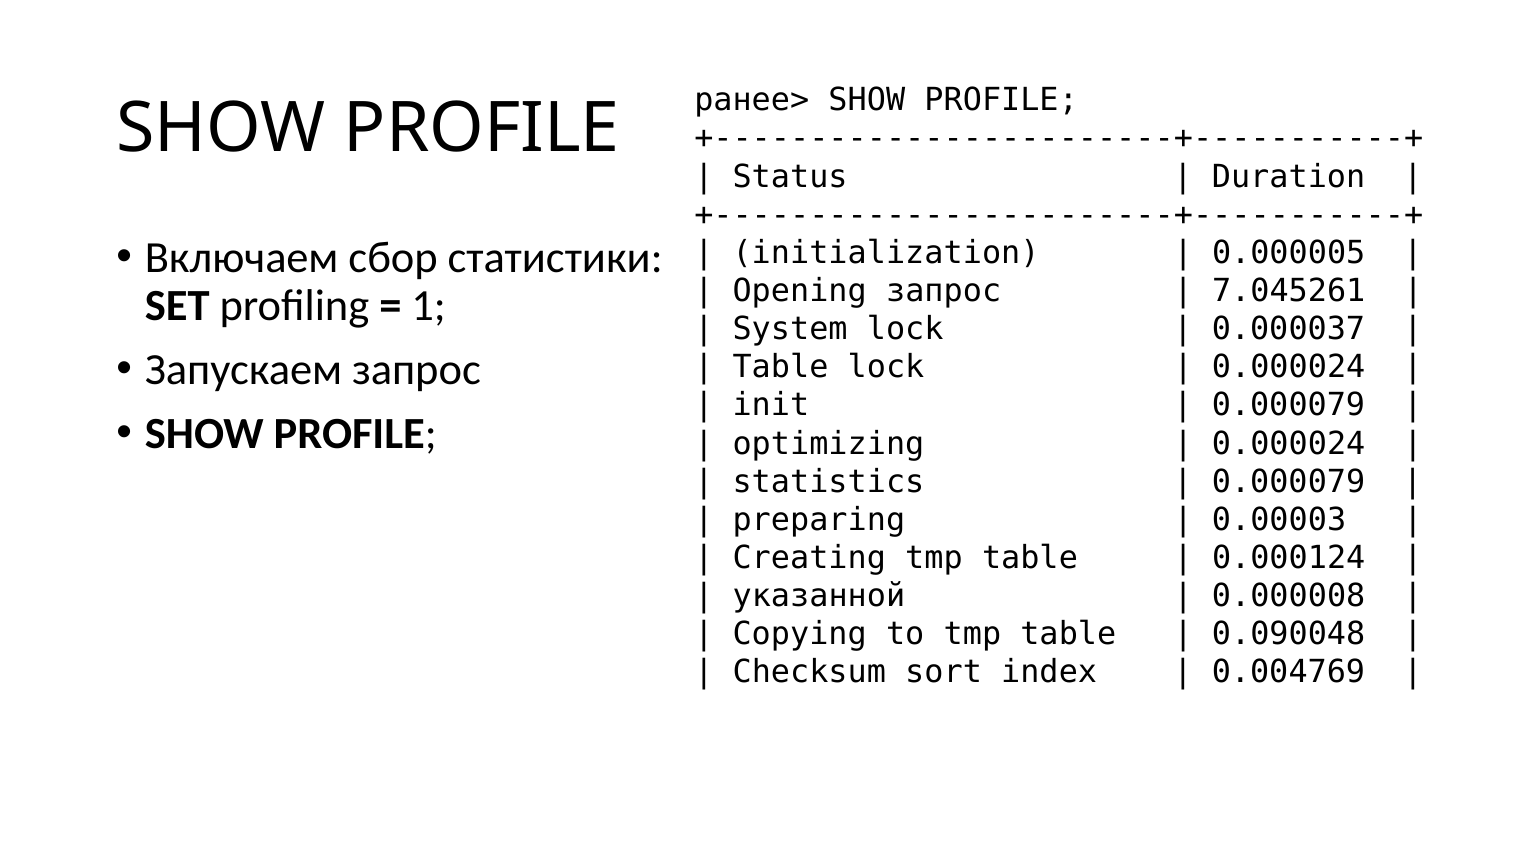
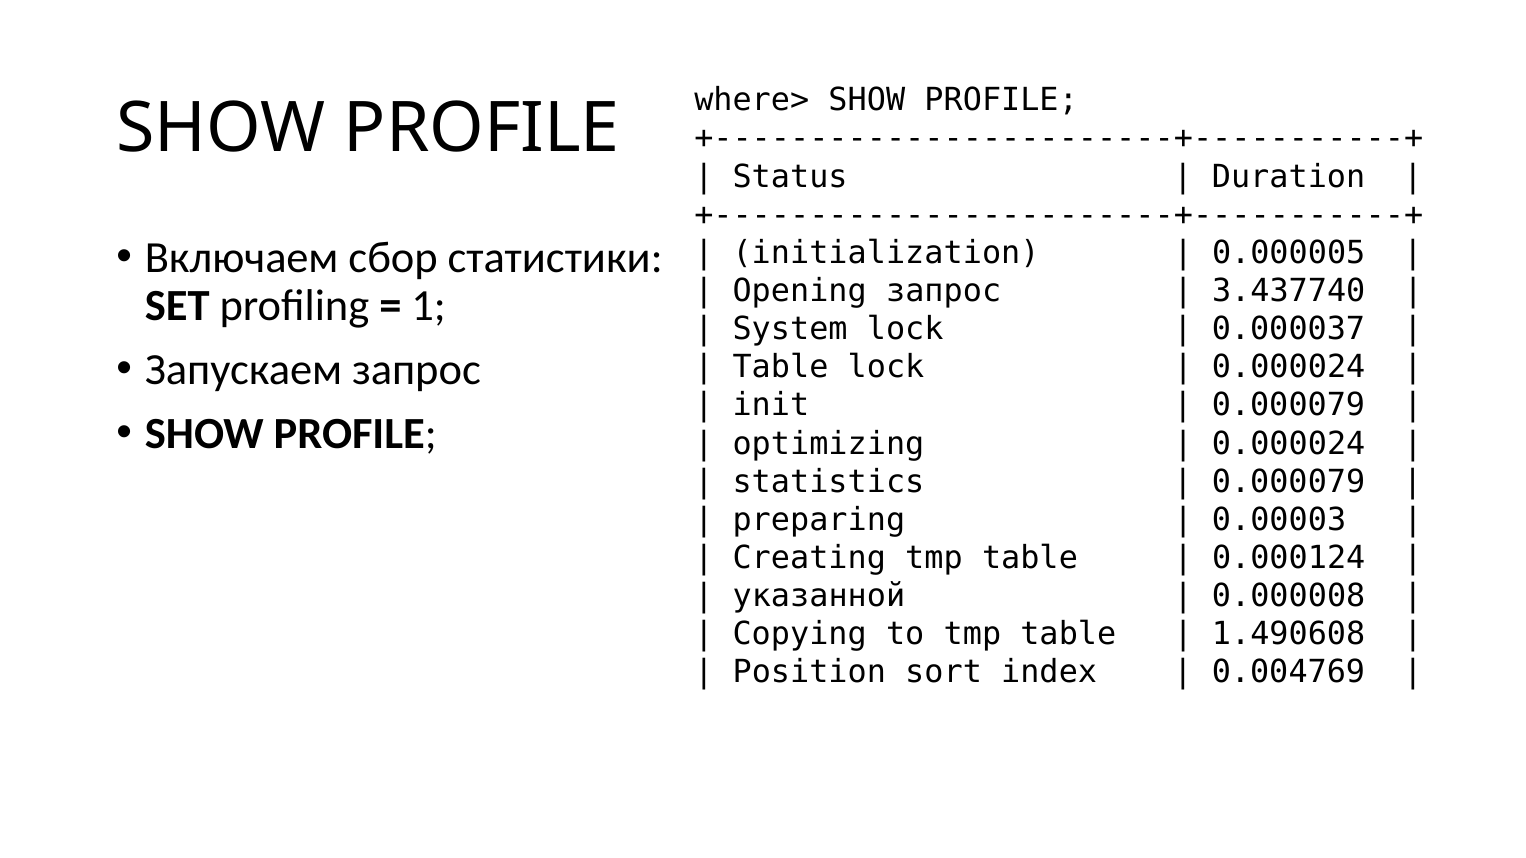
ранее>: ранее> -> where> (752, 100)
7.045261: 7.045261 -> 3.437740 (1289, 291)
0.090048: 0.090048 -> 1.490608 (1289, 635)
Checksum: Checksum -> Position (809, 673)
